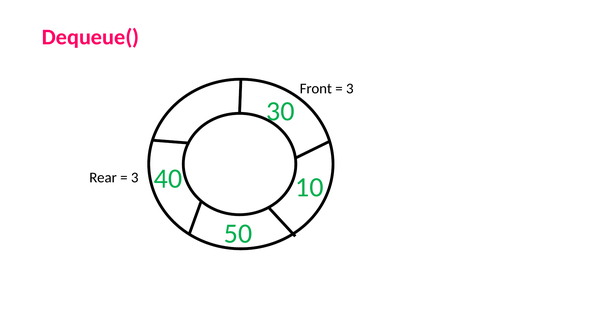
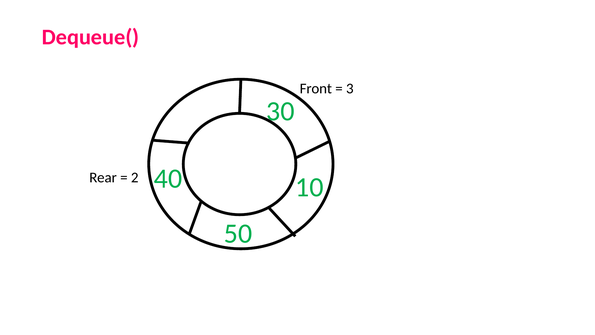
3: 3 -> 2 (135, 177)
